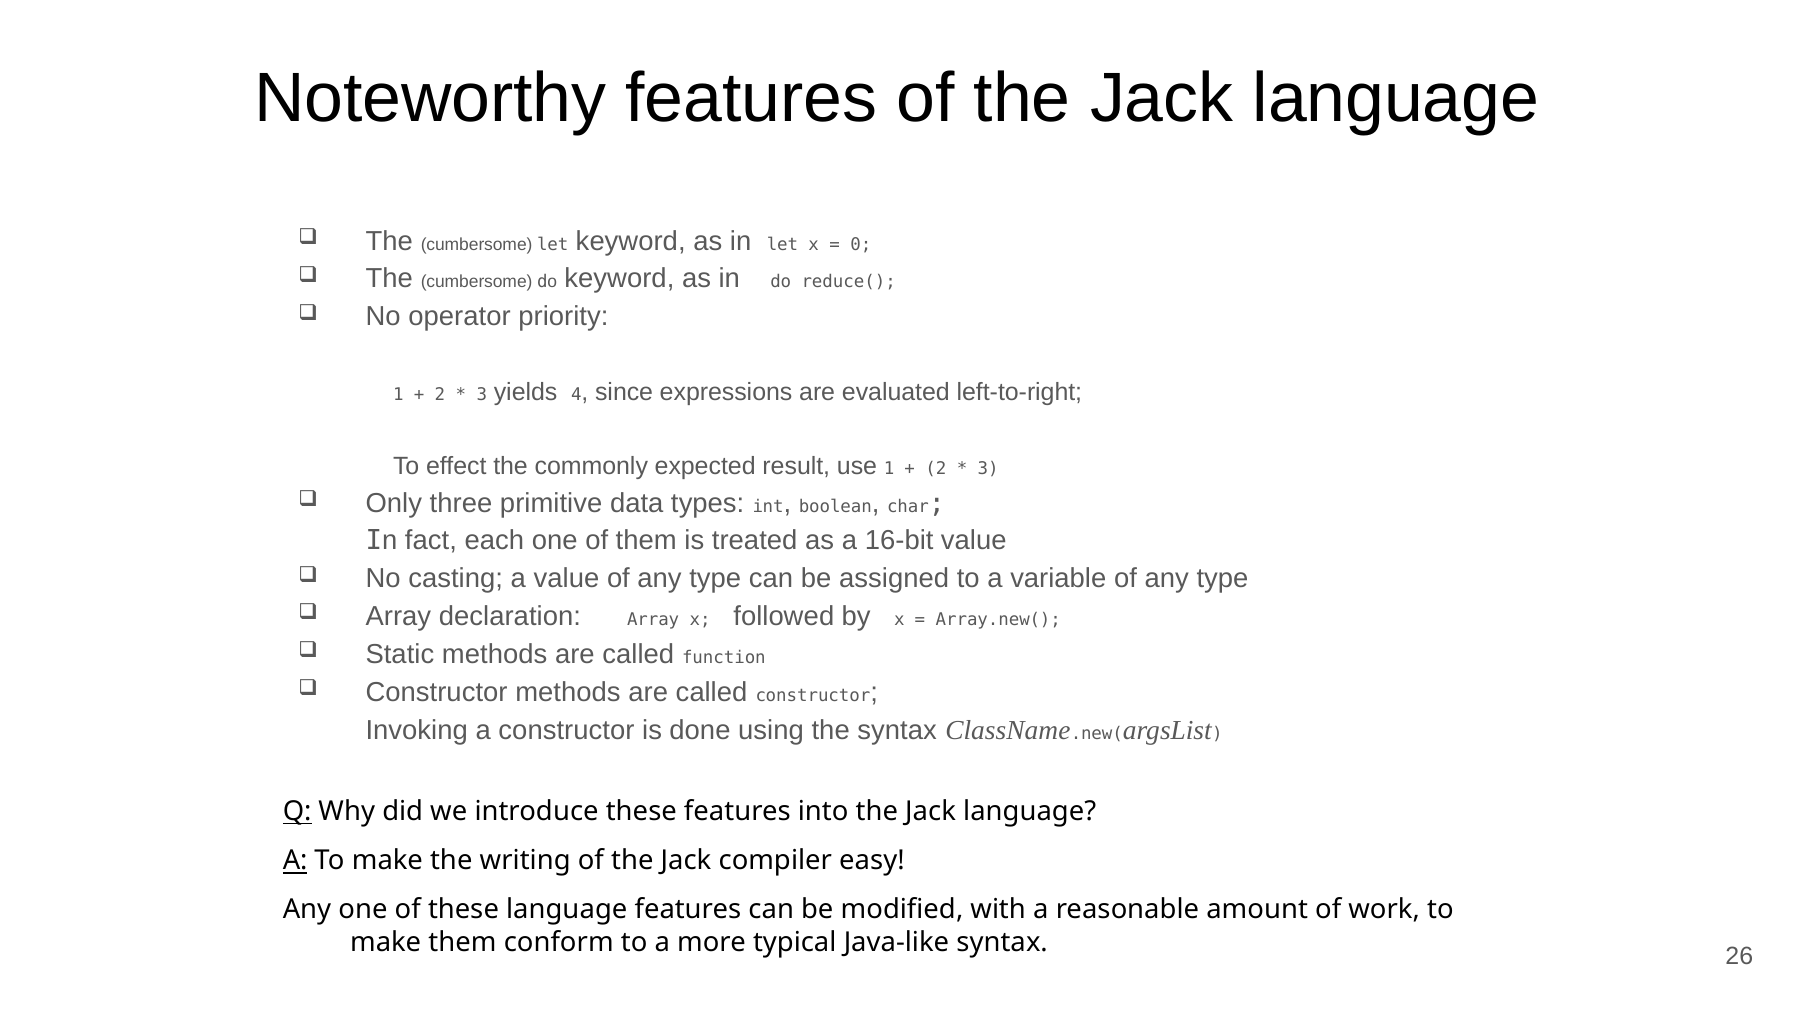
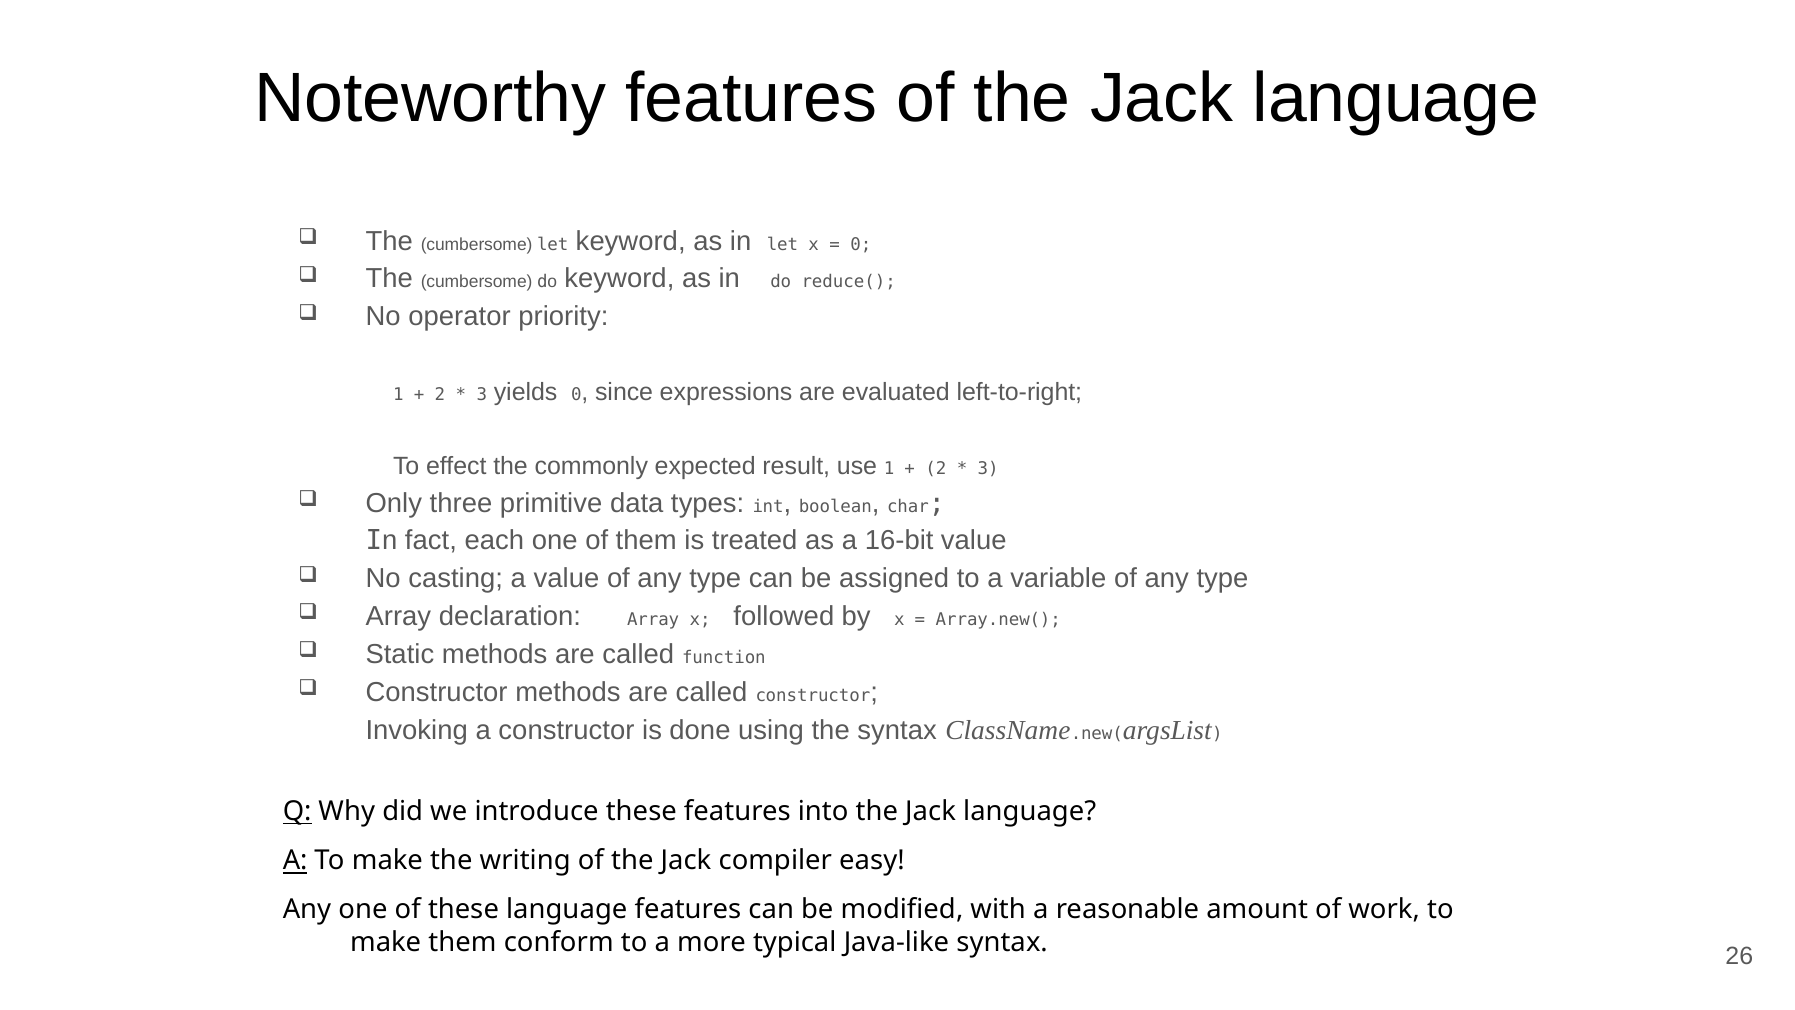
yields 4: 4 -> 0 (576, 395)
